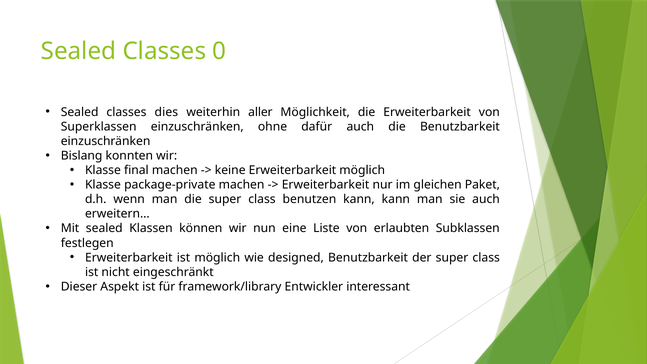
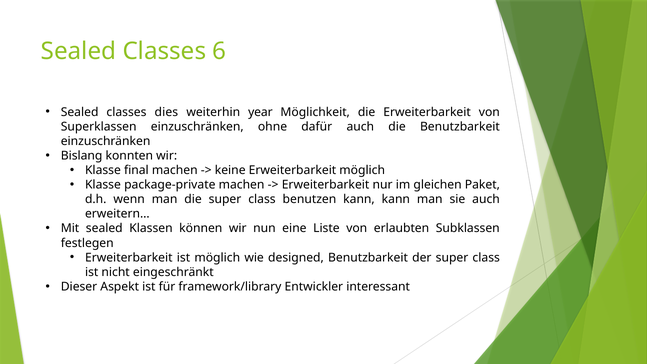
0: 0 -> 6 (219, 51)
aller: aller -> year (260, 112)
